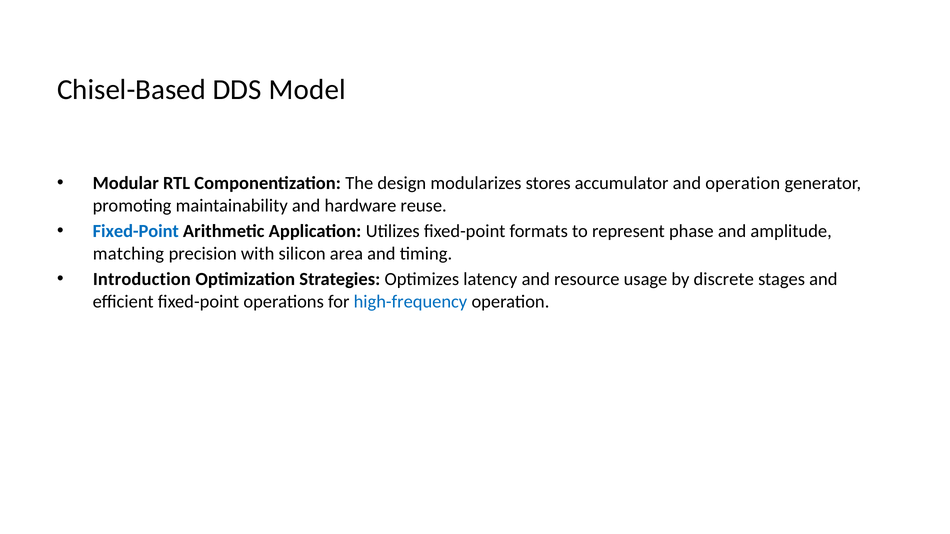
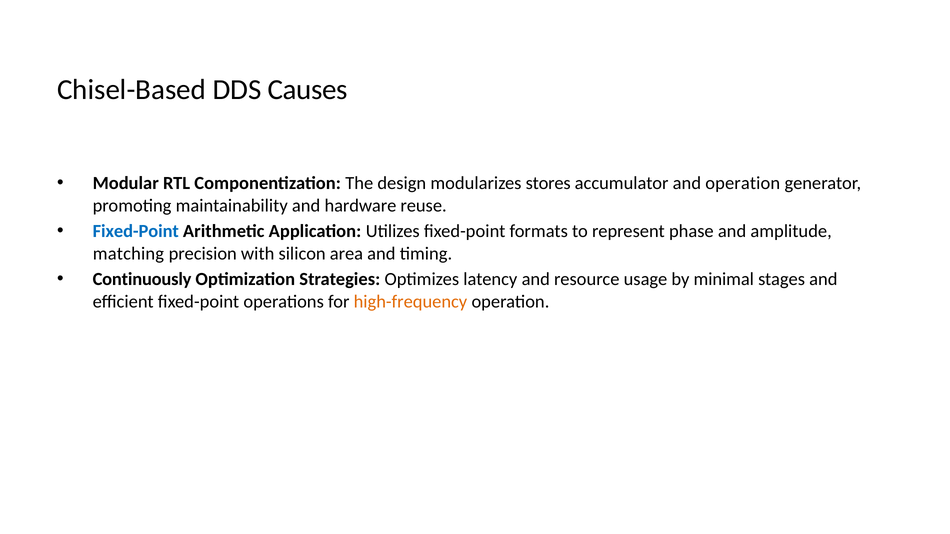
Model: Model -> Causes (308, 90)
Introduction: Introduction -> Continuously (142, 280)
discrete: discrete -> minimal (724, 280)
high-frequency colour: blue -> orange (410, 302)
